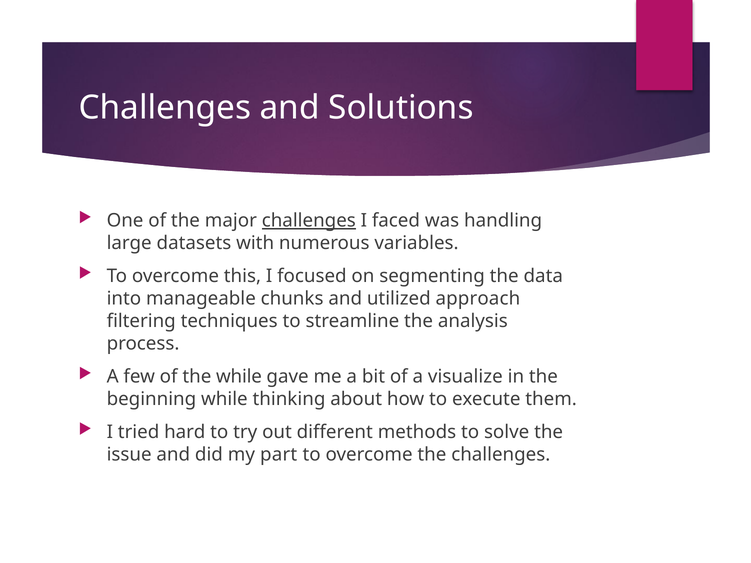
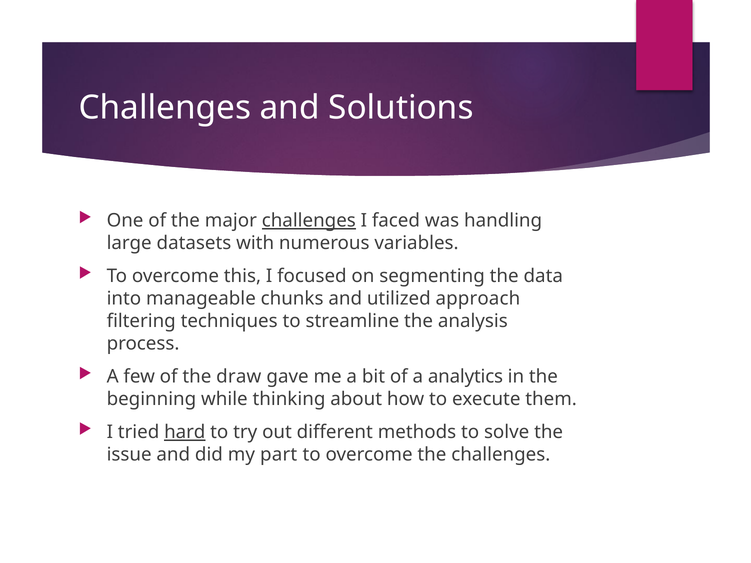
the while: while -> draw (239, 377)
visualize: visualize -> analytics (465, 377)
hard underline: none -> present (185, 432)
